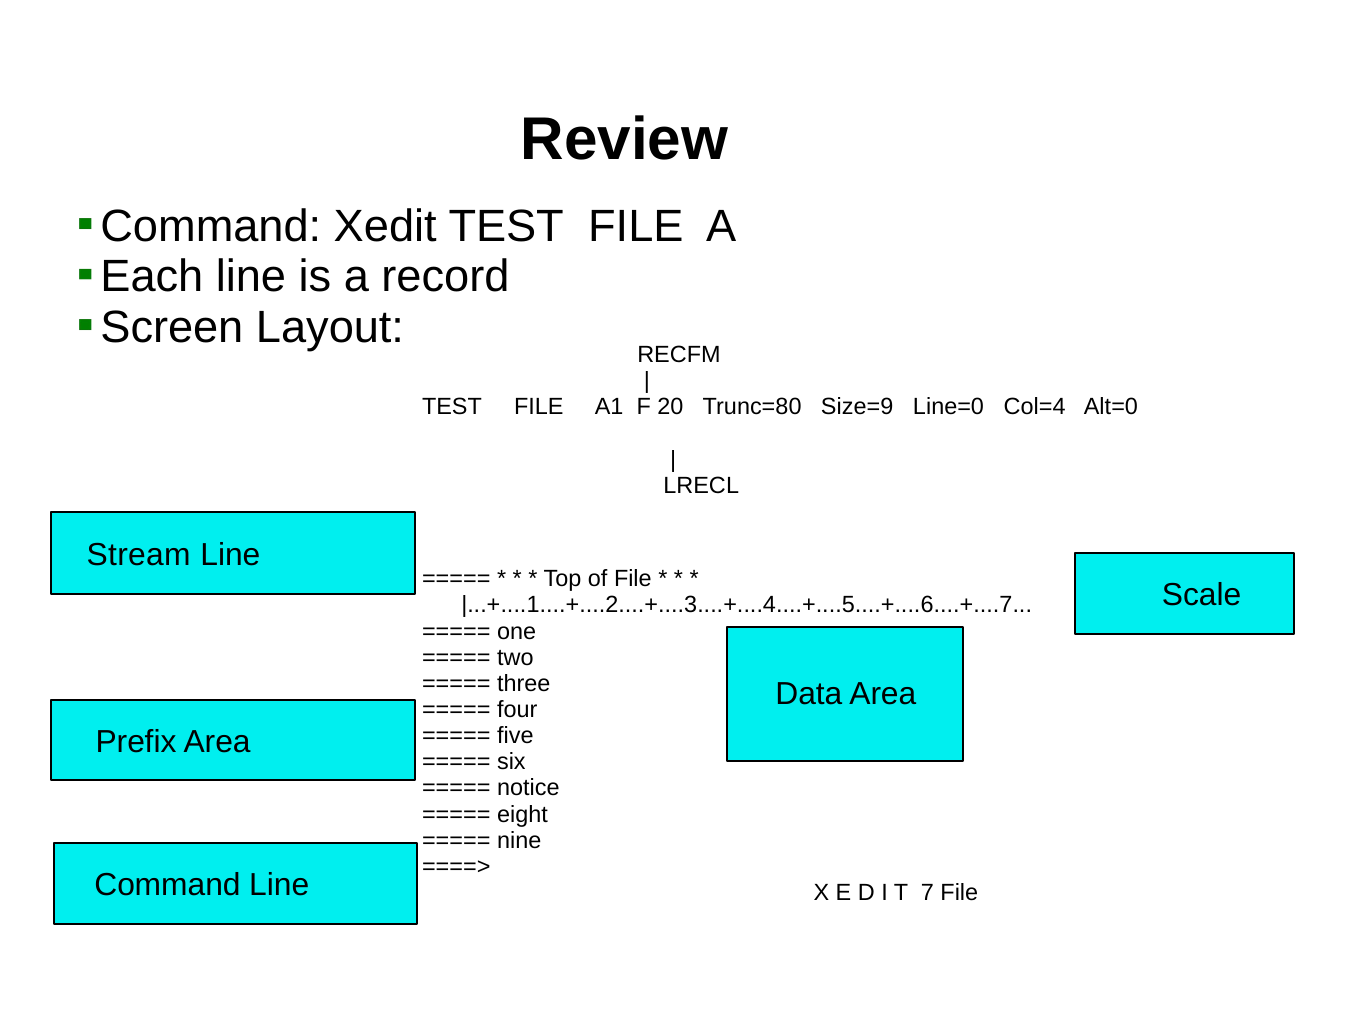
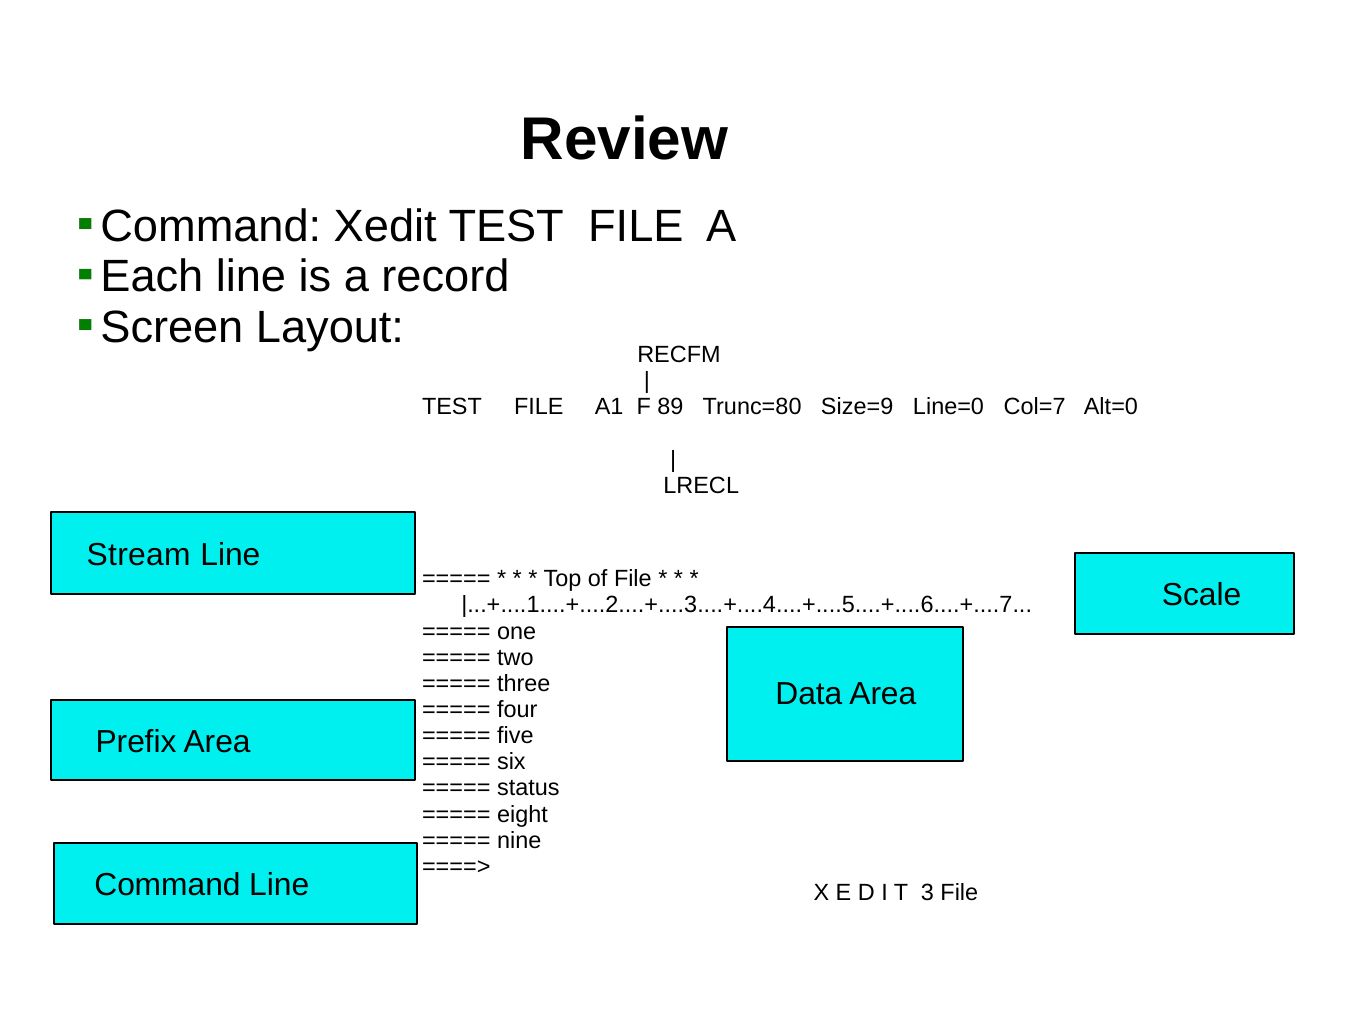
20: 20 -> 89 (670, 407)
Col=4: Col=4 -> Col=7 (1035, 407)
notice: notice -> status (528, 788)
7: 7 -> 3 (927, 892)
